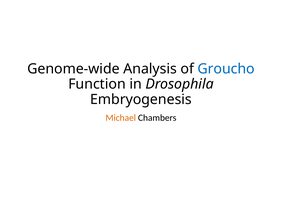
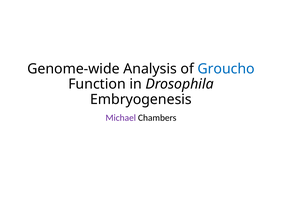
Michael colour: orange -> purple (121, 118)
